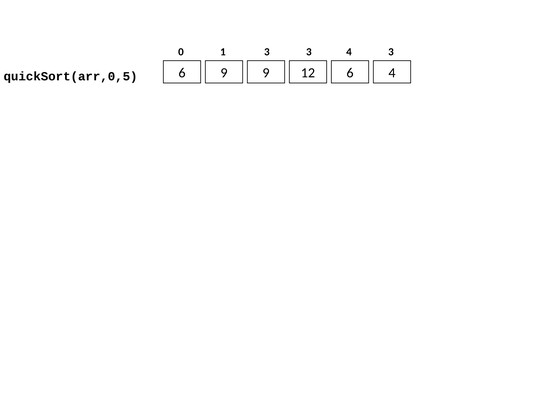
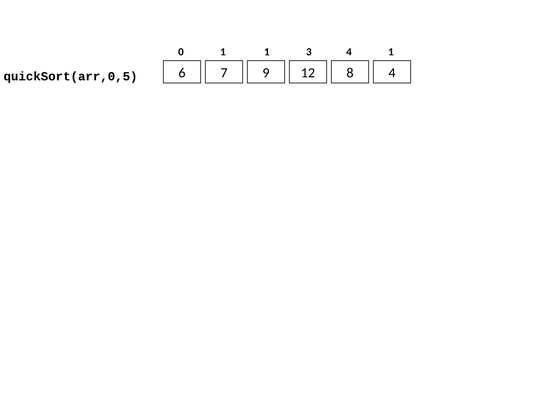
1 3: 3 -> 1 (267, 52)
4 3: 3 -> 1 (391, 52)
6 9: 9 -> 7 (224, 73)
12 6: 6 -> 8 (350, 73)
